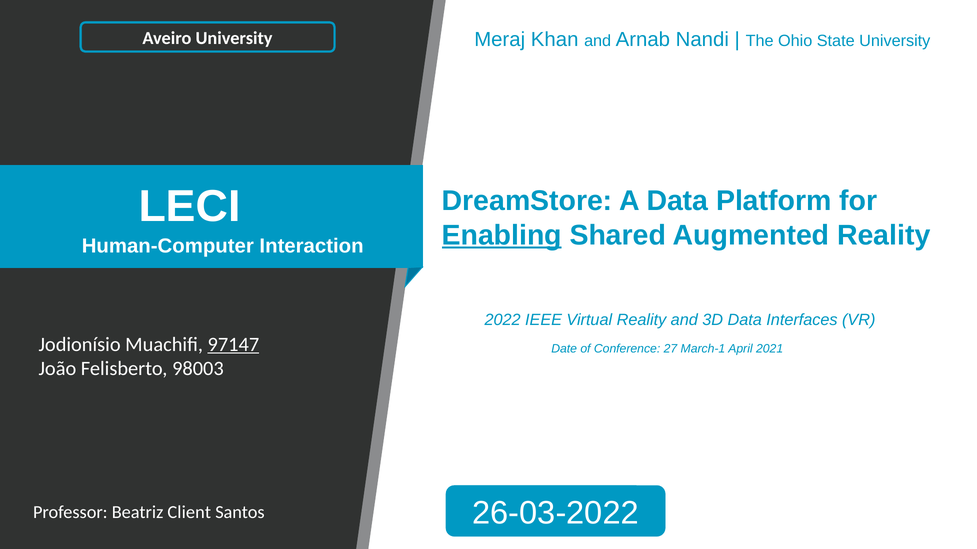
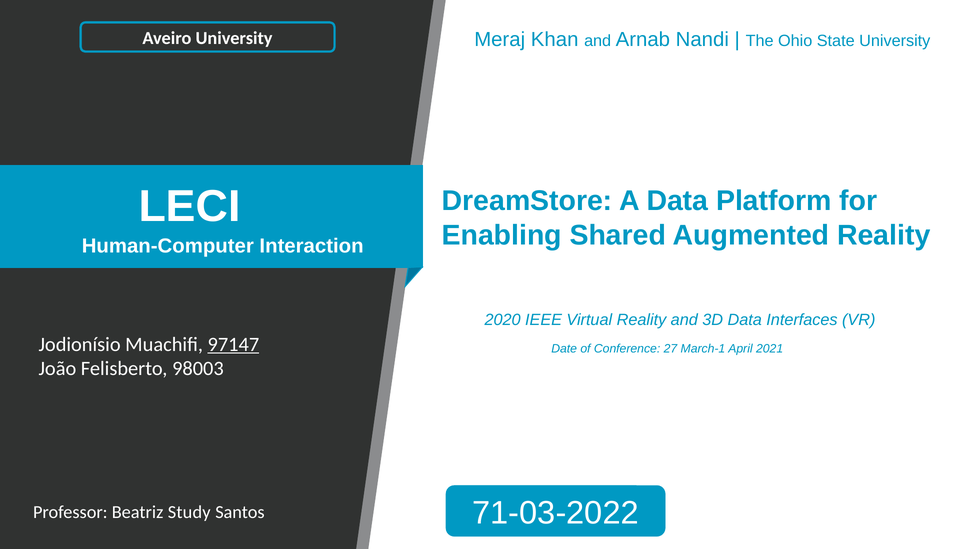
Enabling underline: present -> none (502, 235)
2022: 2022 -> 2020 (503, 320)
26-03-2022: 26-03-2022 -> 71-03-2022 (556, 514)
Client: Client -> Study (189, 513)
